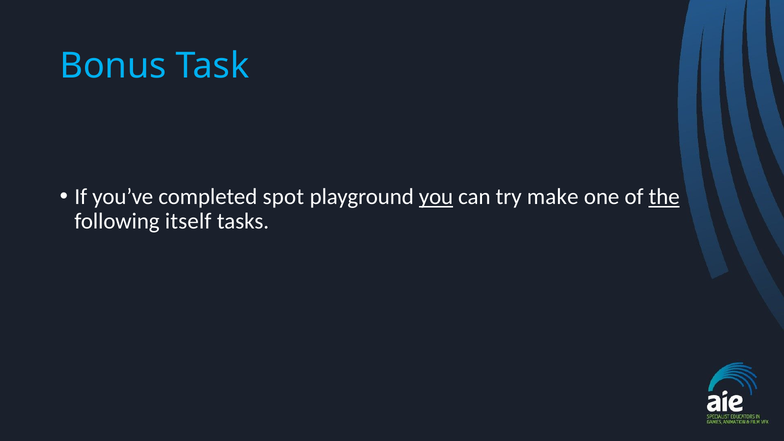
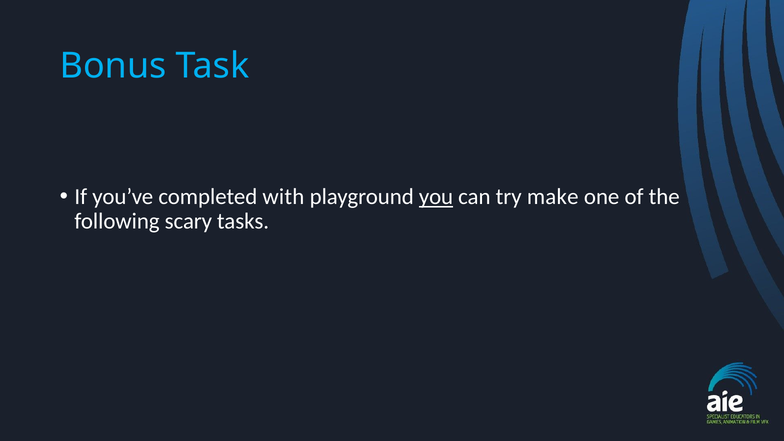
spot: spot -> with (283, 197)
the underline: present -> none (664, 197)
itself: itself -> scary (188, 221)
